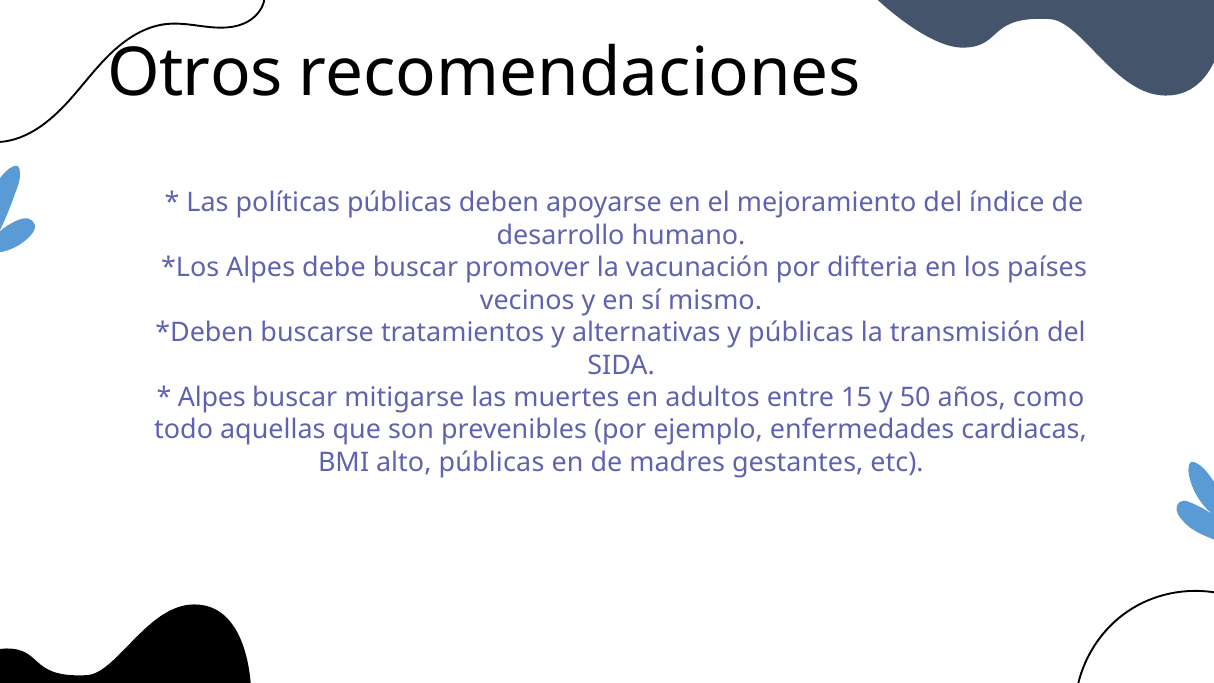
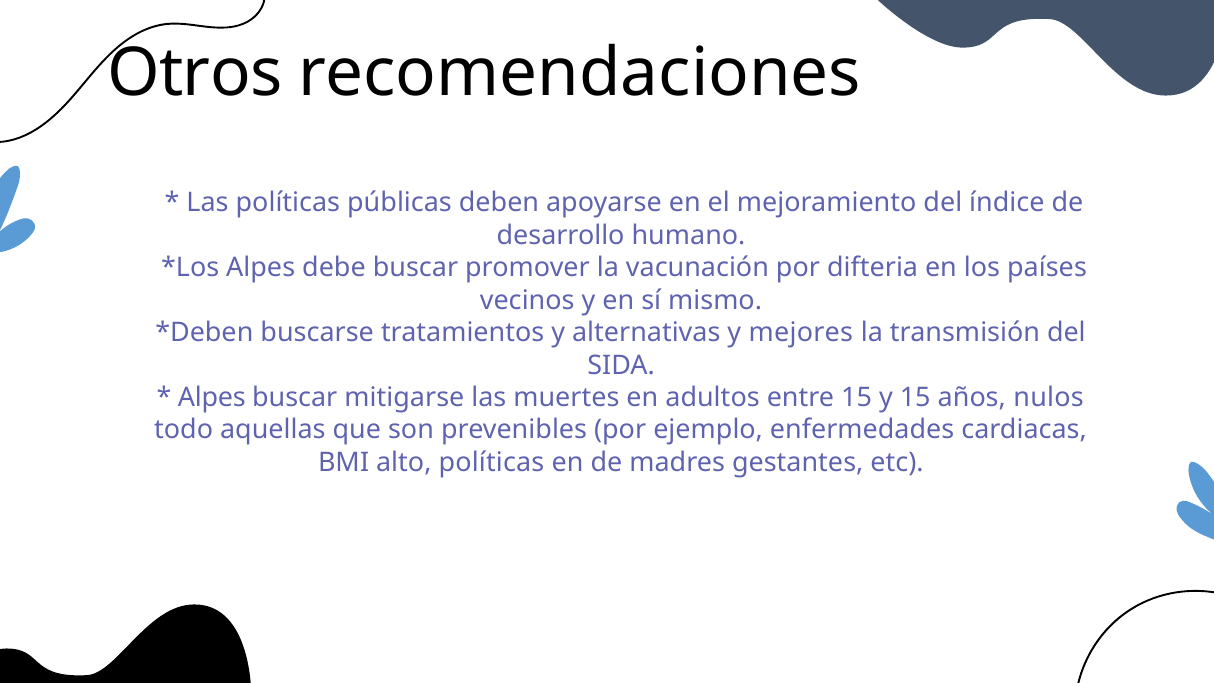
y públicas: públicas -> mejores (801, 333)
y 50: 50 -> 15 (915, 398)
como: como -> nulos (1049, 398)
alto públicas: públicas -> políticas (491, 462)
